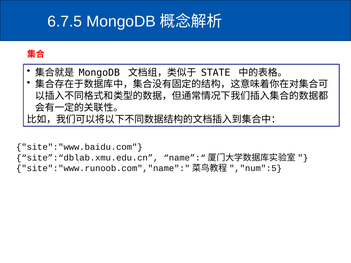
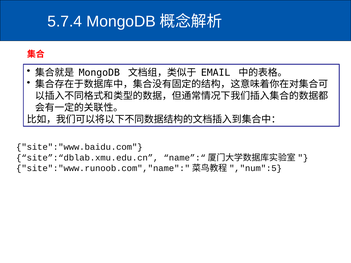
6.7.5: 6.7.5 -> 5.7.4 (65, 22)
STATE: STATE -> EMAIL (216, 73)
